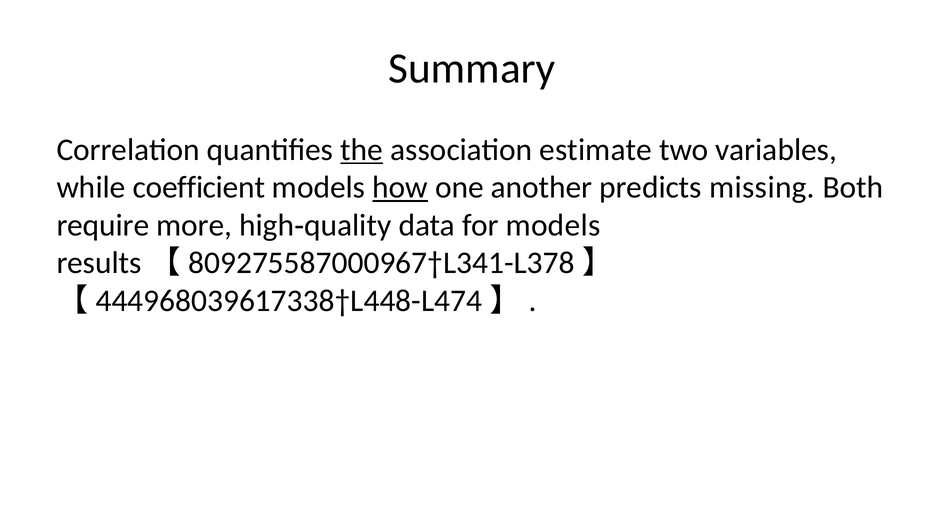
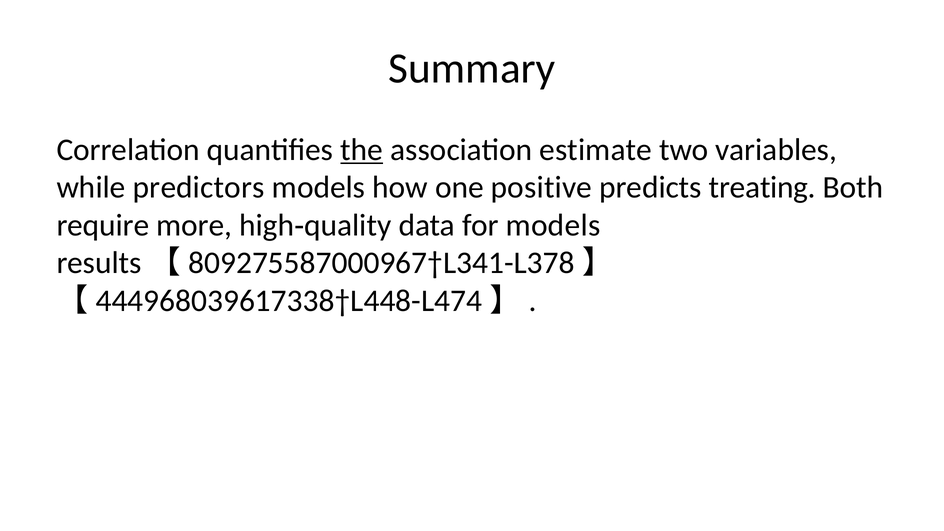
coefficient: coefficient -> predictors (199, 187)
how underline: present -> none (400, 187)
another: another -> positive (541, 187)
missing: missing -> treating (762, 187)
